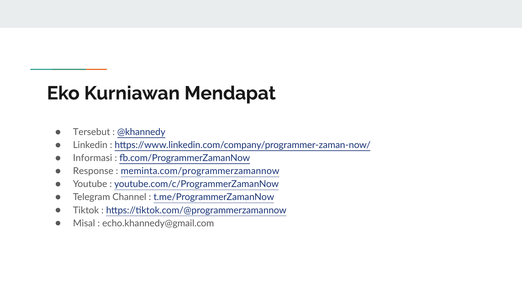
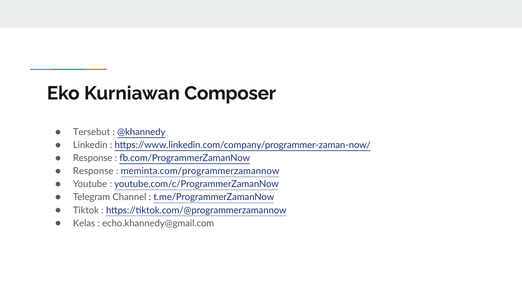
Mendapat: Mendapat -> Composer (230, 93)
Informasi: Informasi -> Response (93, 158)
Misal: Misal -> Kelas (84, 223)
